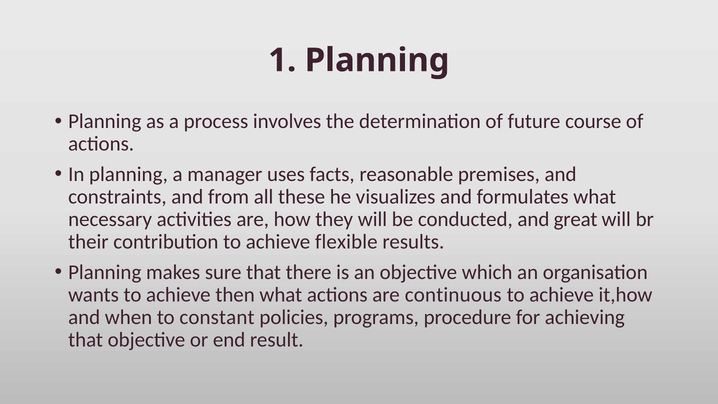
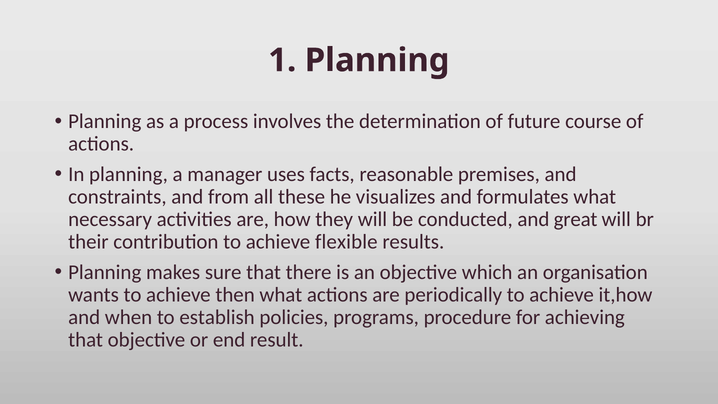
continuous: continuous -> periodically (453, 295)
constant: constant -> establish (217, 317)
